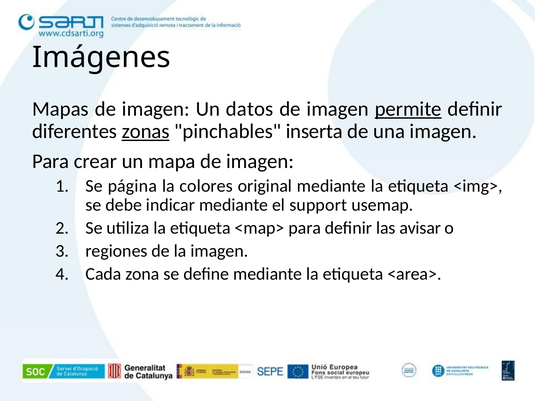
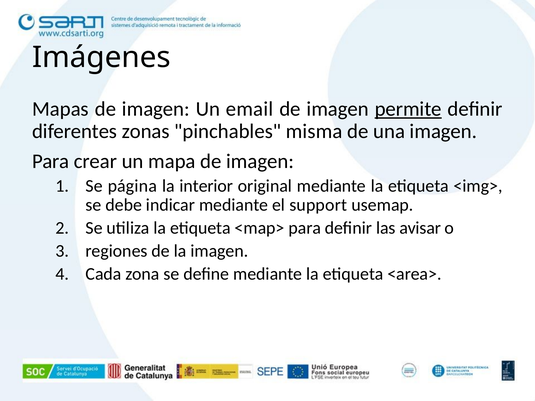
datos: datos -> email (250, 109)
zonas underline: present -> none (146, 131)
inserta: inserta -> misma (314, 131)
colores: colores -> interior (206, 186)
